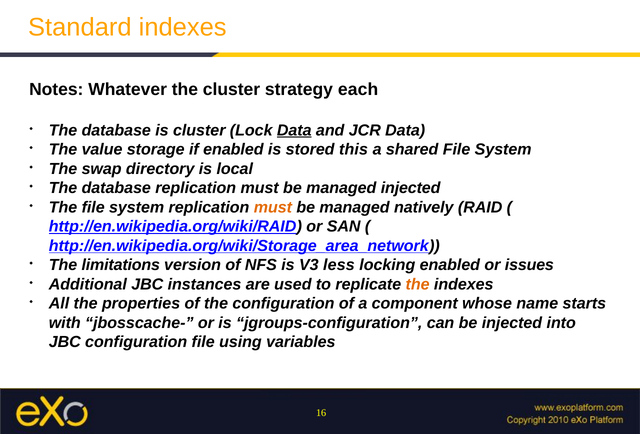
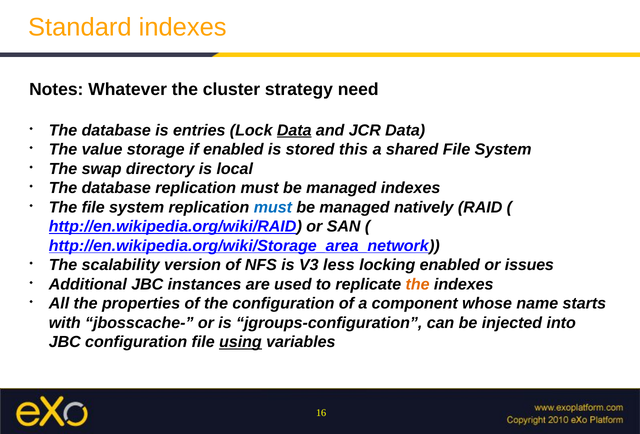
each: each -> need (358, 89)
is cluster: cluster -> entries (199, 130)
managed injected: injected -> indexes (411, 188)
must colour: orange -> blue (273, 207)
limitations: limitations -> scalability (121, 265)
using underline: none -> present (240, 342)
